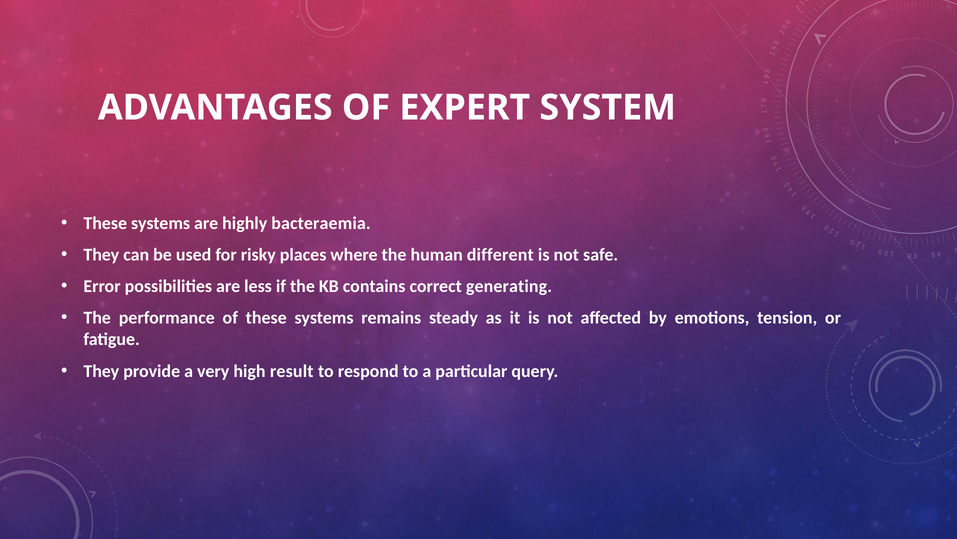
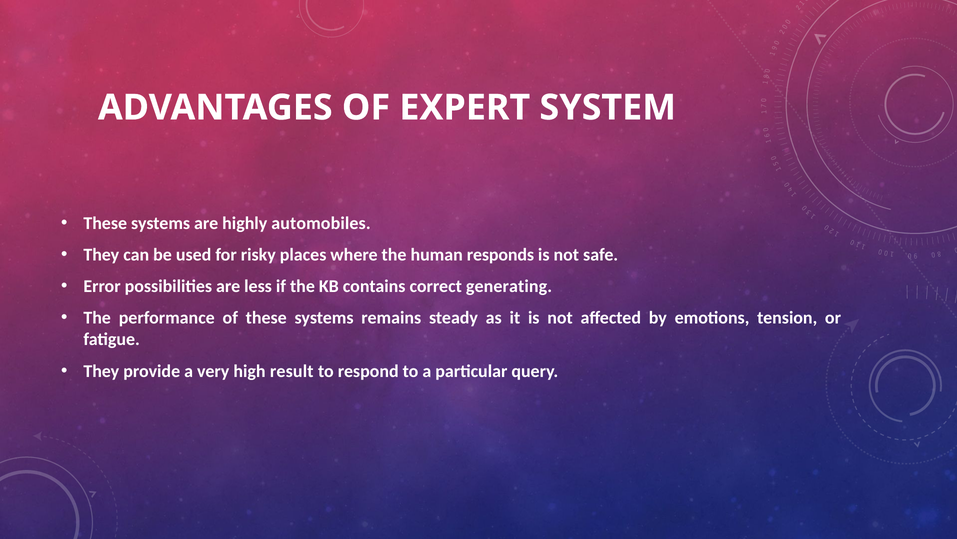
bacteraemia: bacteraemia -> automobiles (321, 223)
different: different -> responds (500, 255)
